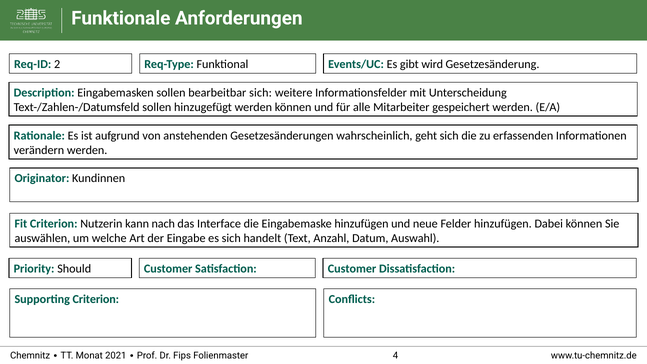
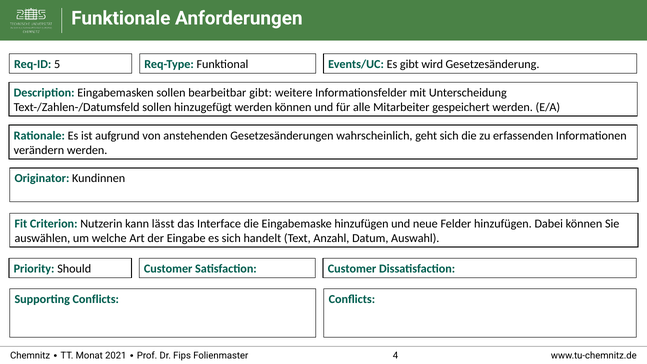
2: 2 -> 5 (57, 64)
bearbeitbar sich: sich -> gibt (261, 93)
nach: nach -> lässt (163, 224)
Supporting Criterion: Criterion -> Conflicts (96, 299)
